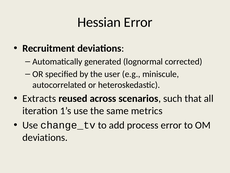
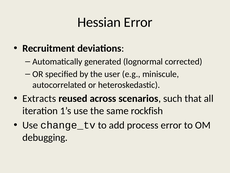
metrics: metrics -> rockfish (147, 111)
deviations: deviations -> debugging (45, 137)
